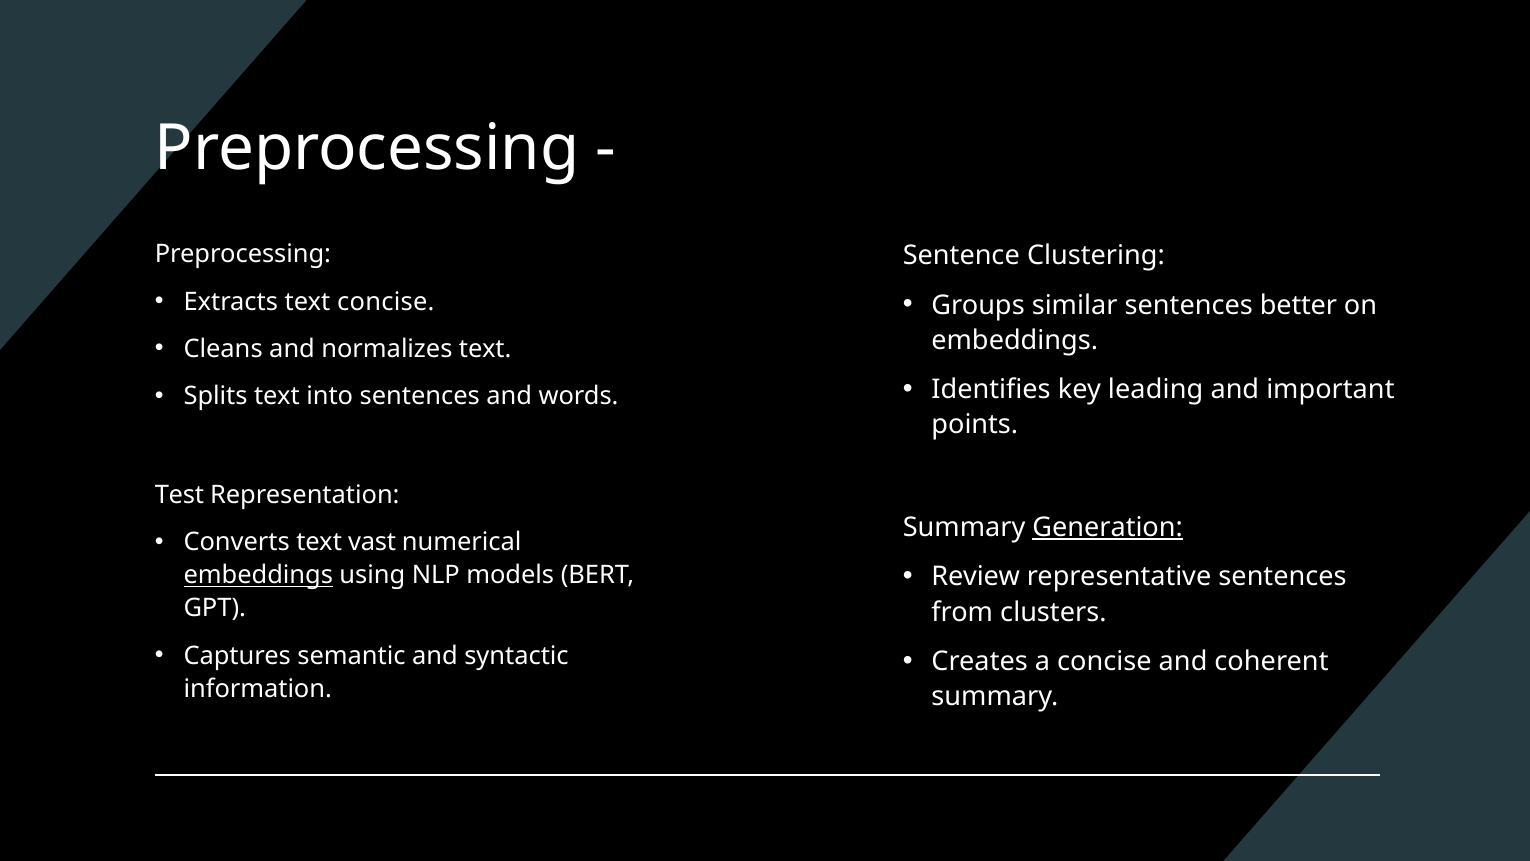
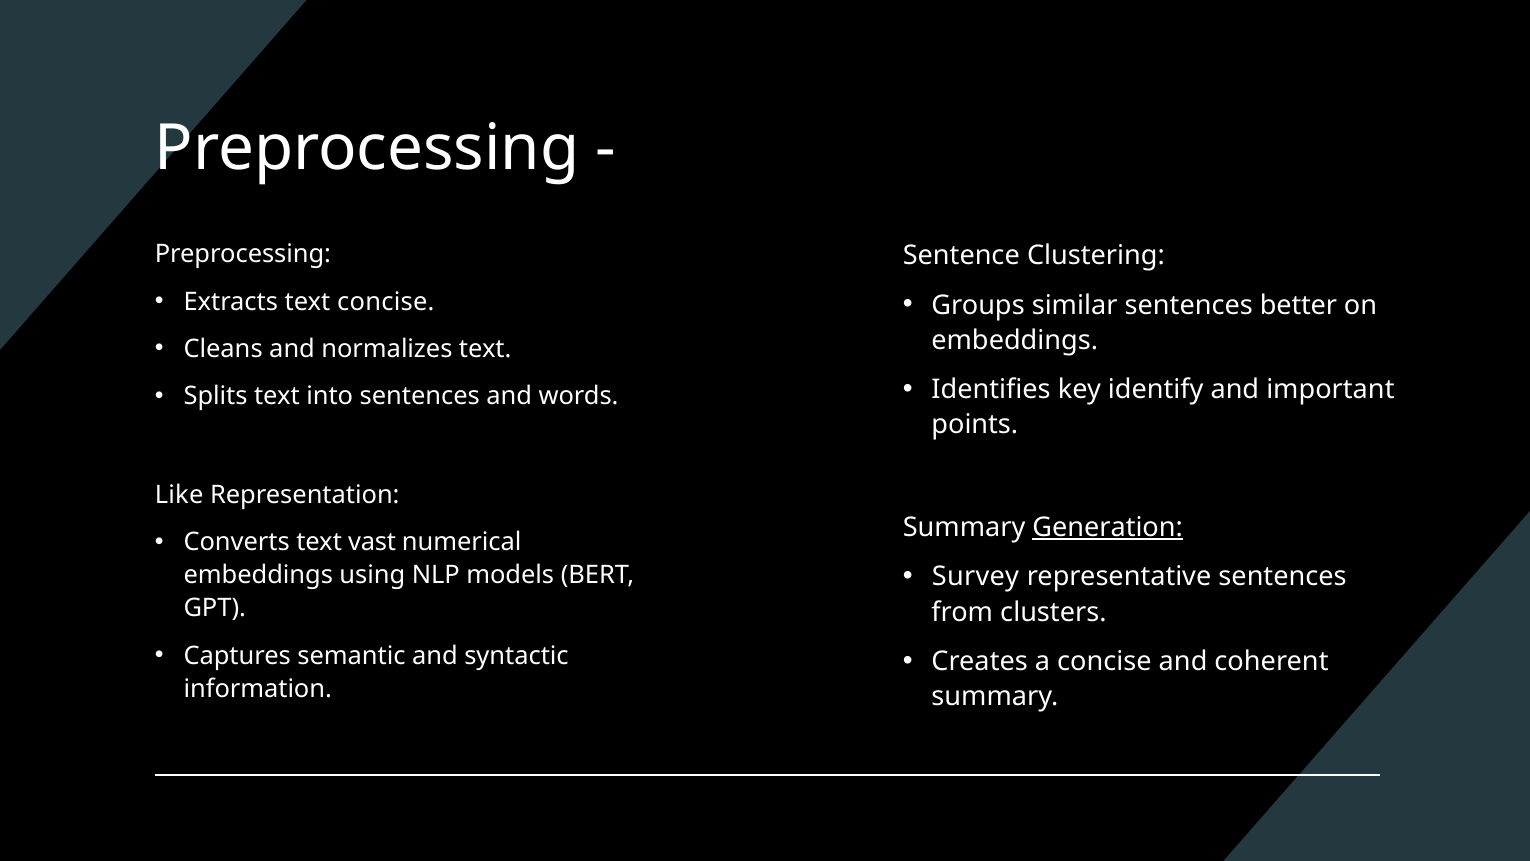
leading: leading -> identify (1156, 389)
Test: Test -> Like (179, 495)
Review: Review -> Survey (975, 577)
embeddings underline: present -> none (258, 575)
